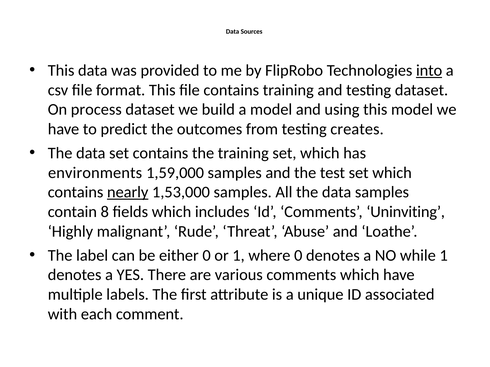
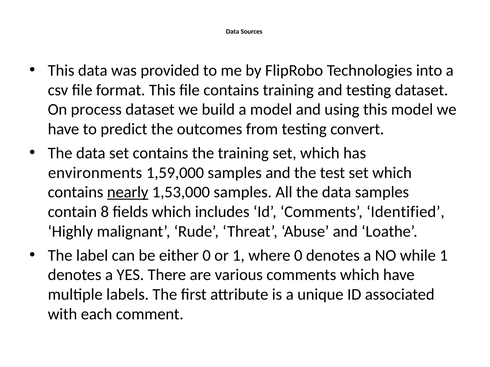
into underline: present -> none (429, 71)
creates: creates -> convert (357, 129)
Uninviting: Uninviting -> Identified (406, 212)
